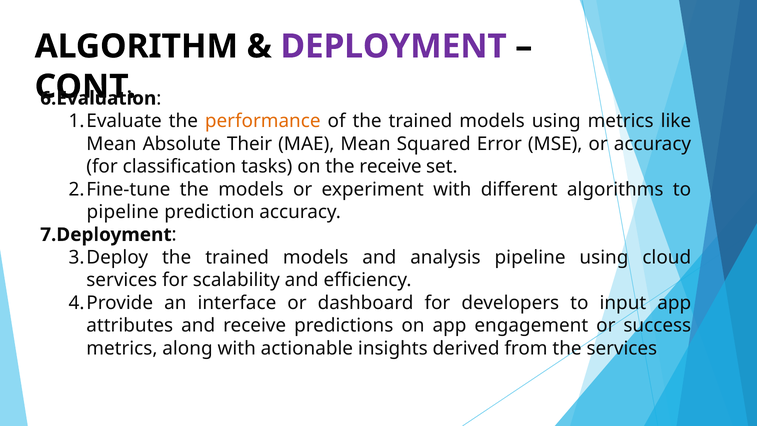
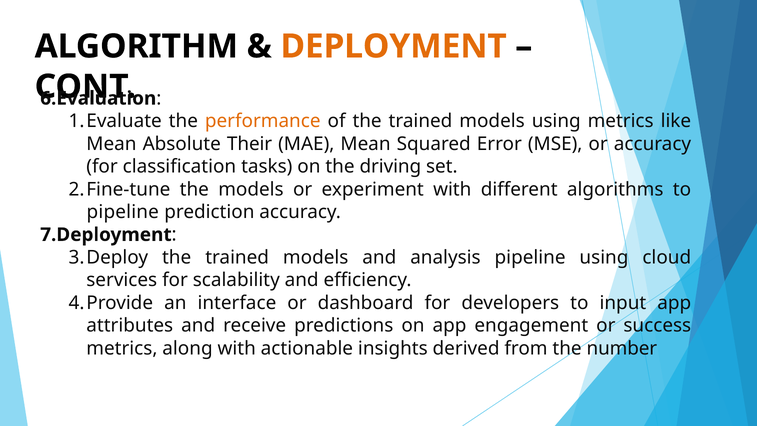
DEPLOYMENT colour: purple -> orange (394, 46)
the receive: receive -> driving (390, 166)
the services: services -> number (622, 348)
